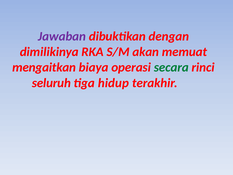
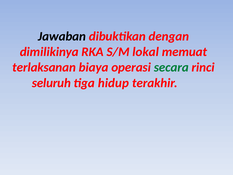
Jawaban colour: purple -> black (62, 36)
akan: akan -> lokal (146, 52)
mengaitkan: mengaitkan -> terlaksanan (44, 67)
